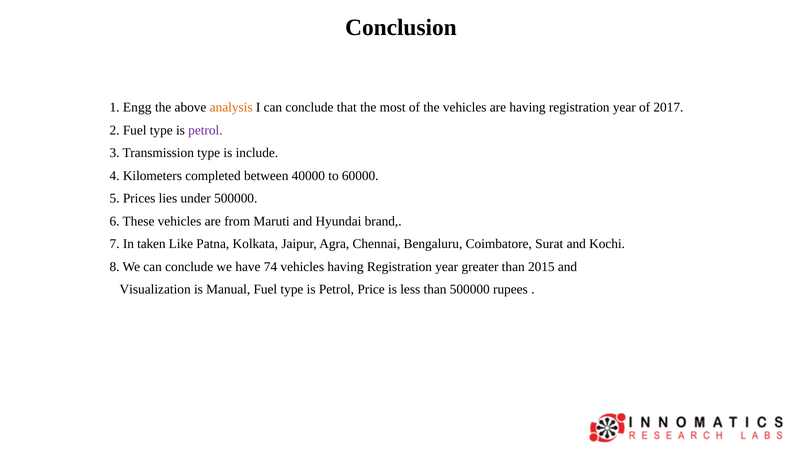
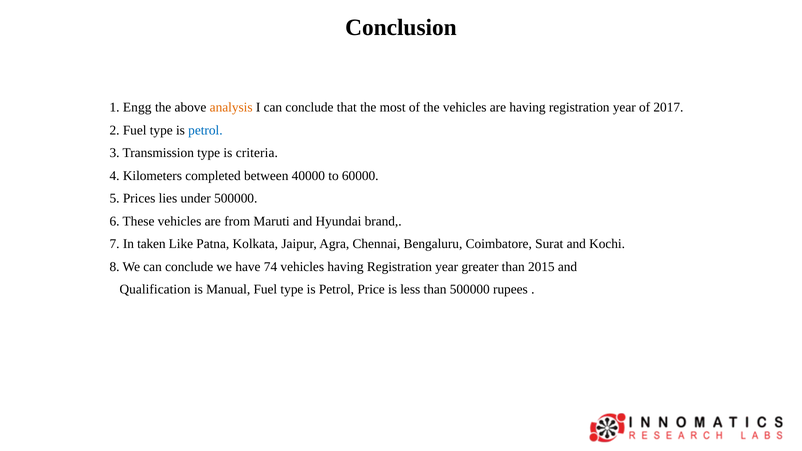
petrol colour: purple -> blue (205, 130)
include: include -> criteria (257, 153)
Visualization: Visualization -> Qualification (155, 290)
